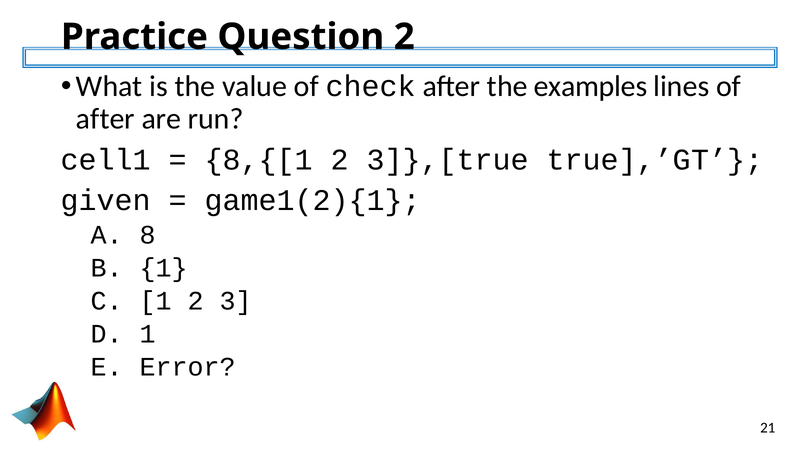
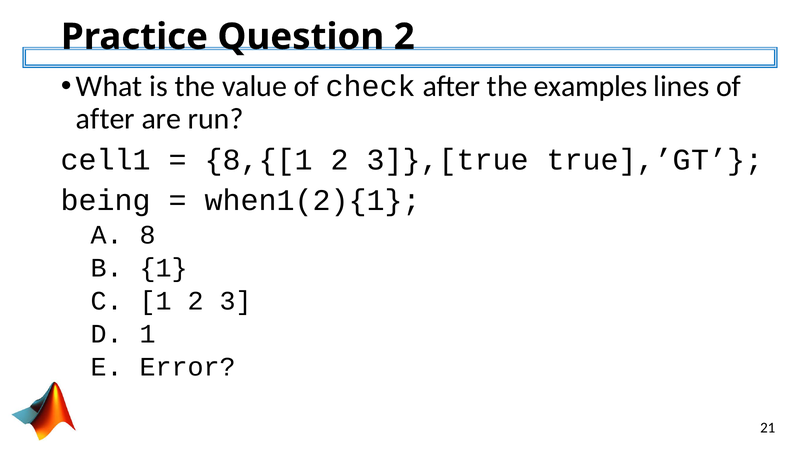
given: given -> being (106, 200)
game1(2){1: game1(2){1 -> when1(2){1 (313, 200)
